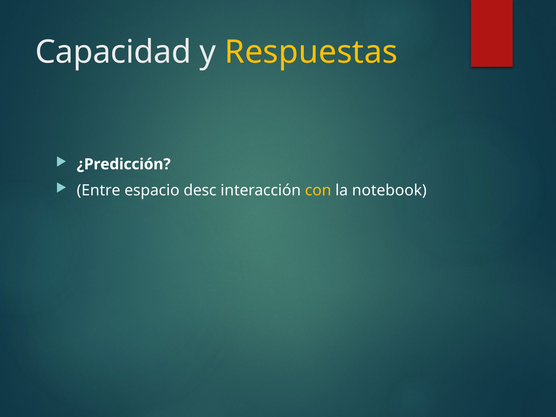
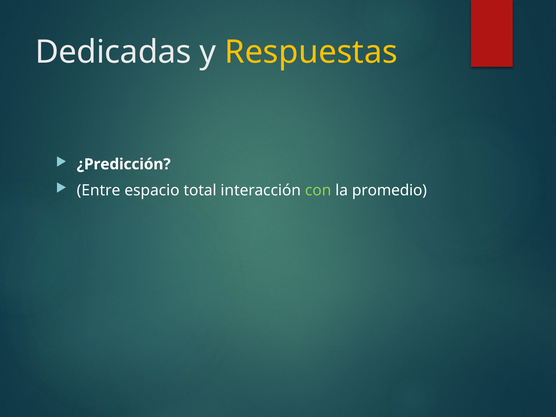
Capacidad: Capacidad -> Dedicadas (113, 52)
desc: desc -> total (200, 191)
con colour: yellow -> light green (318, 191)
notebook: notebook -> promedio (389, 191)
